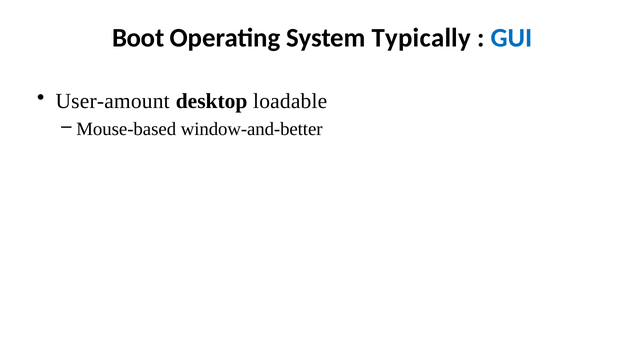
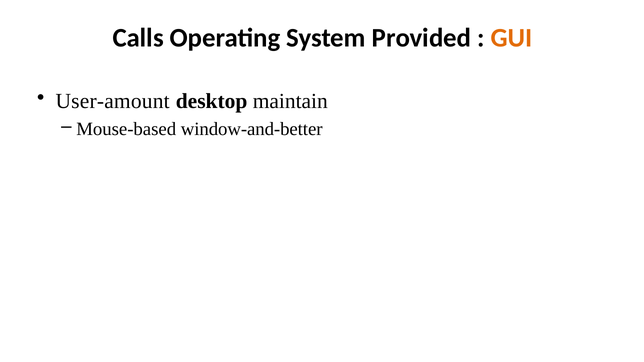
Boot: Boot -> Calls (138, 38)
Typically: Typically -> Provided (421, 38)
GUI colour: blue -> orange (511, 38)
loadable: loadable -> maintain (290, 101)
